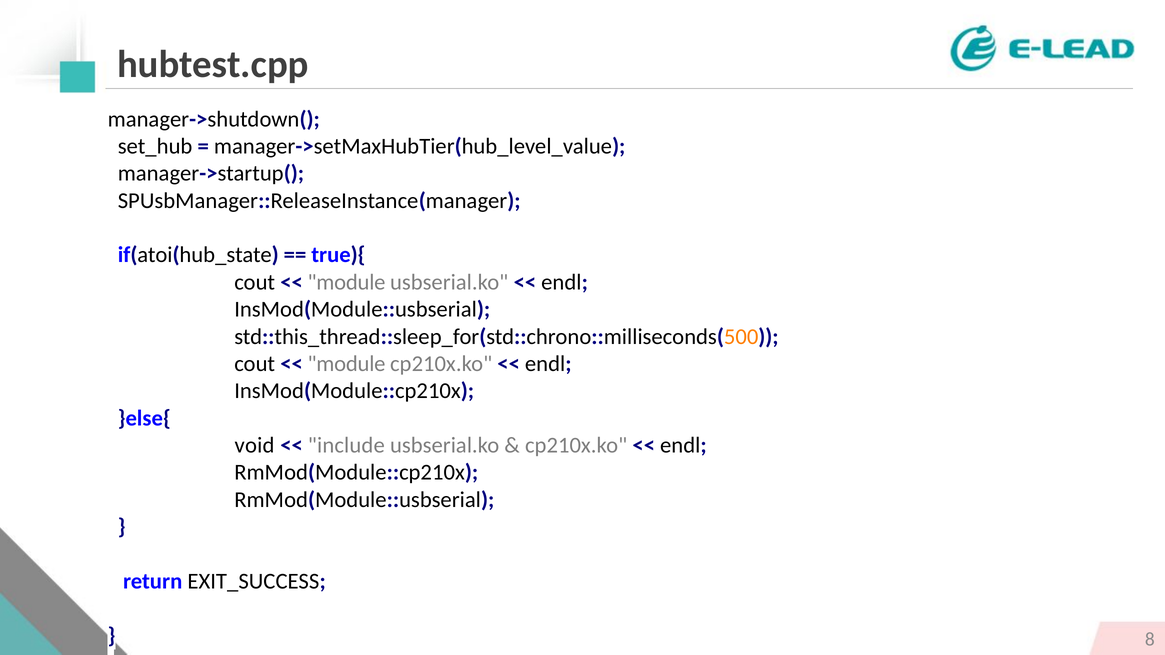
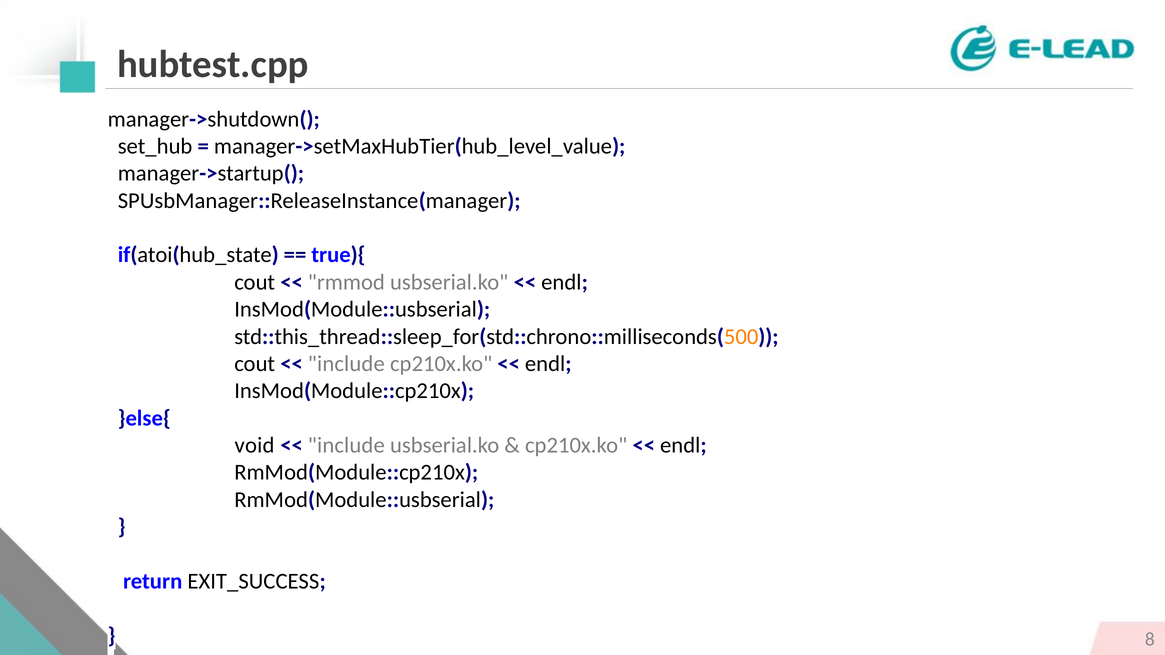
module: module -> rmmod (346, 282)
module: module -> include (346, 364)
